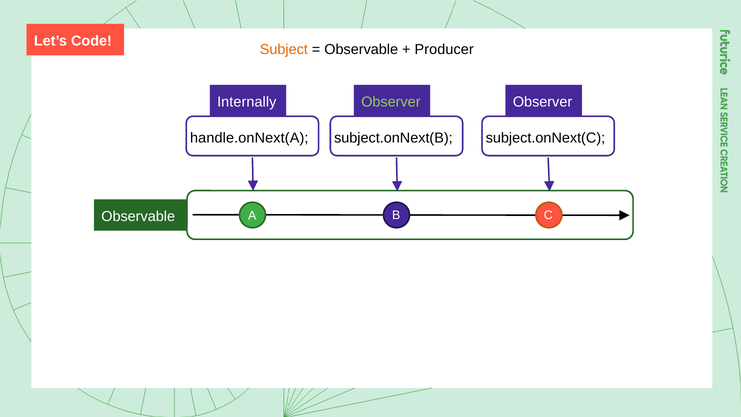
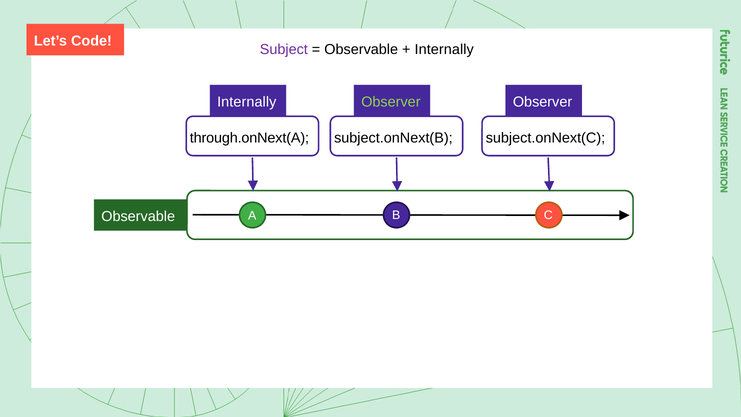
Subject colour: orange -> purple (284, 49)
Producer: Producer -> Internally (444, 49)
handle.onNext(A: handle.onNext(A -> through.onNext(A (249, 138)
